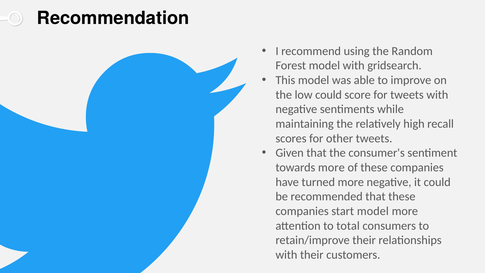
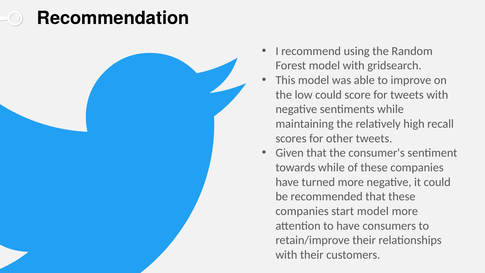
towards more: more -> while (331, 167)
to total: total -> have (348, 226)
